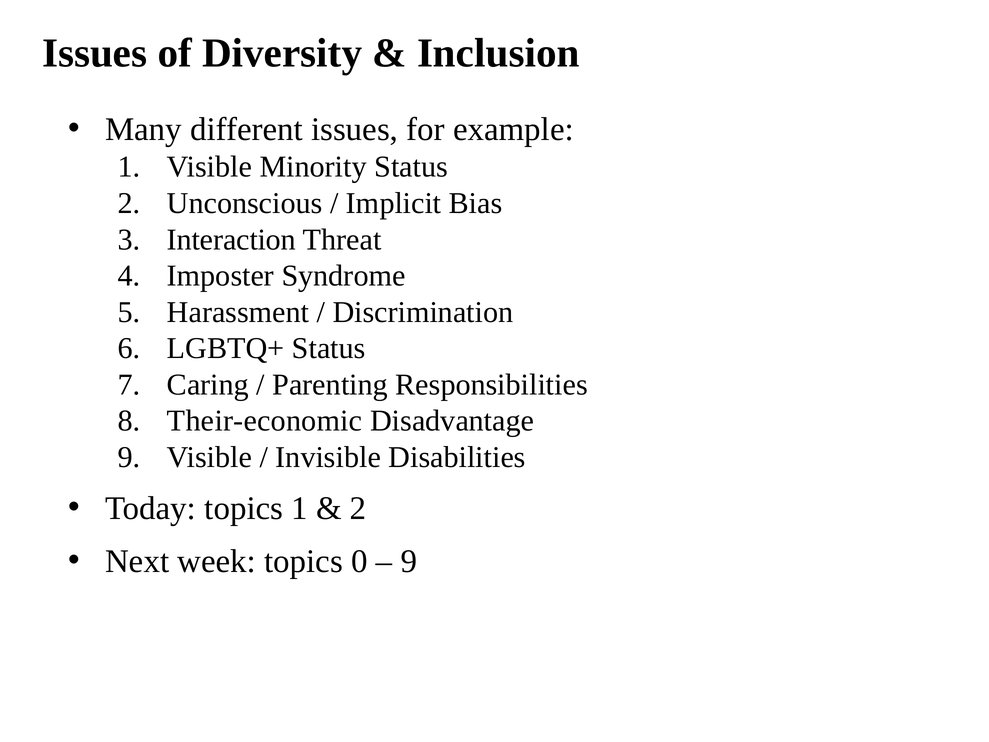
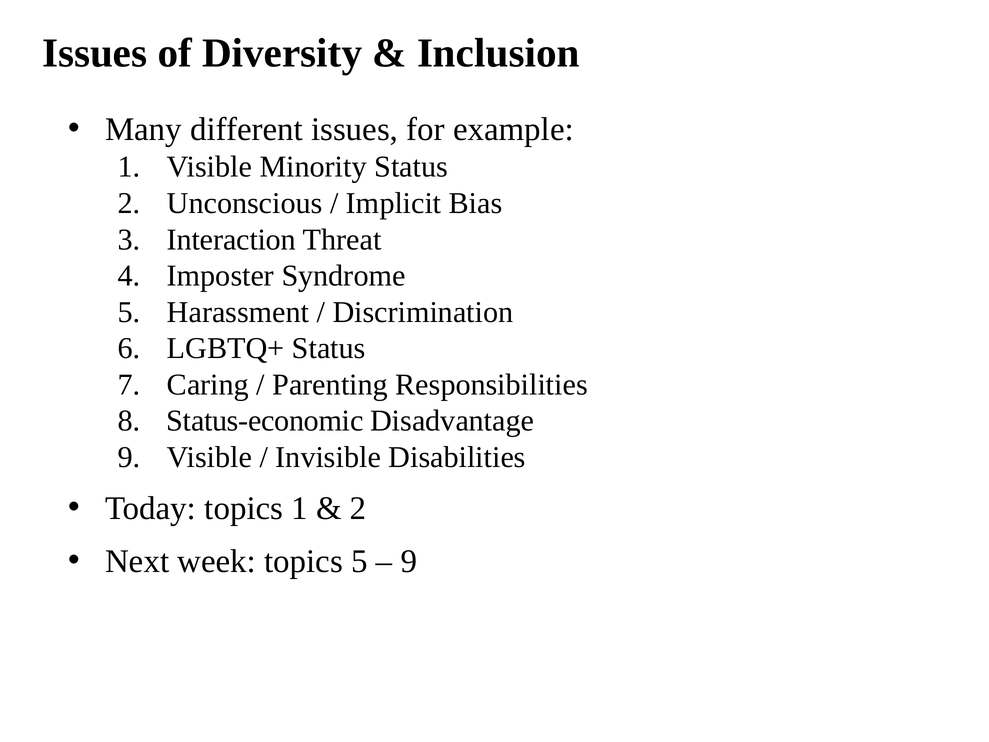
Their-economic: Their-economic -> Status-economic (265, 421)
topics 0: 0 -> 5 (359, 561)
